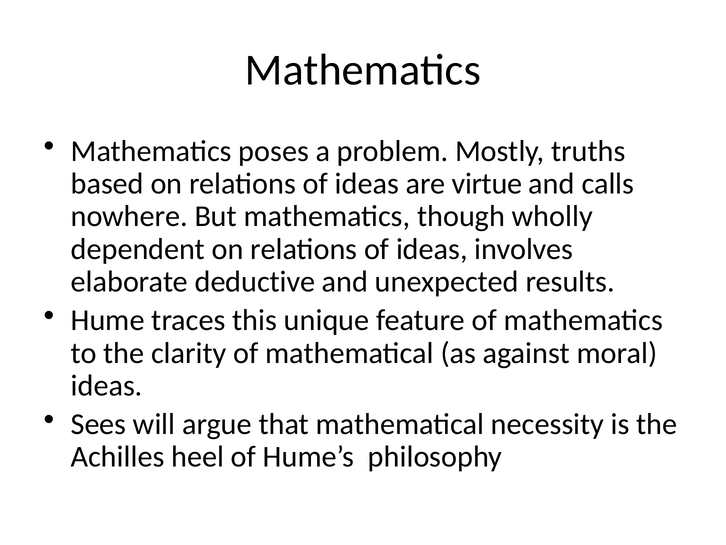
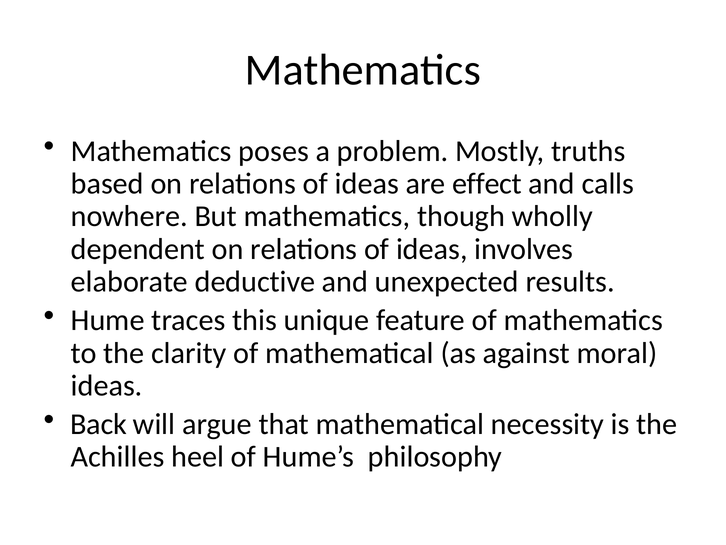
virtue: virtue -> effect (487, 184)
Sees: Sees -> Back (99, 424)
